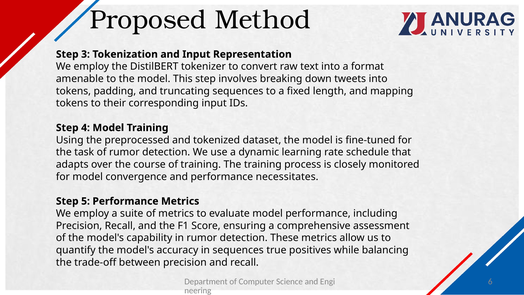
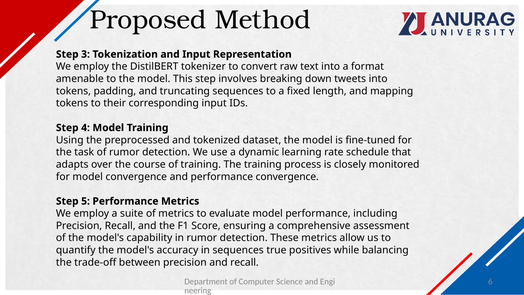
performance necessitates: necessitates -> convergence (287, 177)
